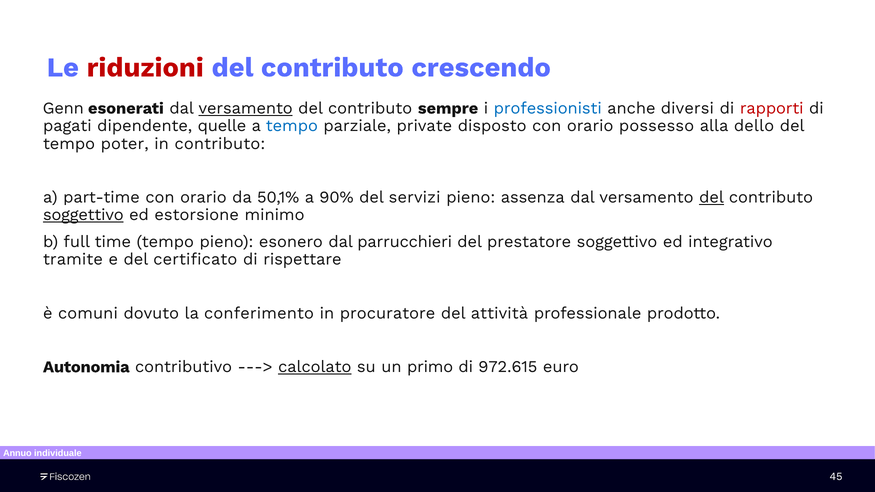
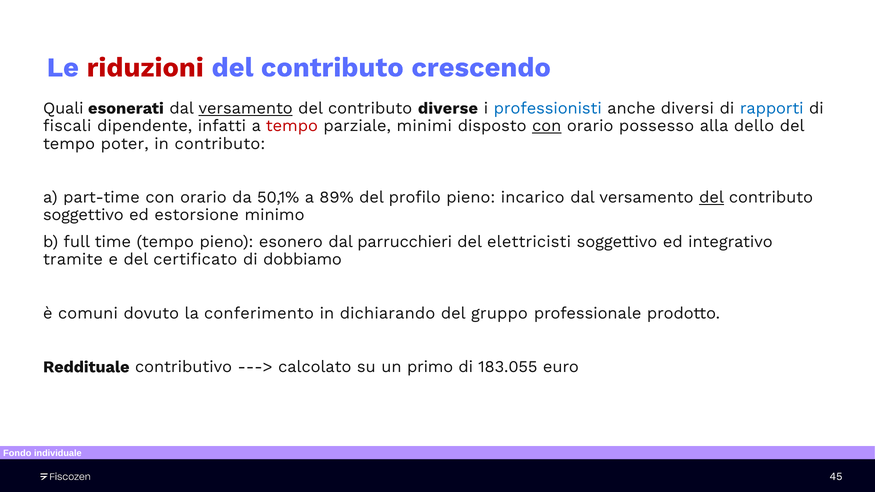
Genn: Genn -> Quali (63, 108)
sempre: sempre -> diverse (448, 108)
rapporti colour: red -> blue (772, 108)
pagati: pagati -> fiscali (67, 126)
quelle: quelle -> infatti (222, 126)
tempo colour: blue -> red (292, 126)
private: private -> minimi (424, 126)
con underline: none -> present (547, 126)
90%: 90% -> 89% (336, 197)
servizi: servizi -> profilo (415, 197)
assenza: assenza -> incarico (533, 197)
soggettivo underline: present -> none (83, 215)
prestatore: prestatore -> elettricisti (529, 242)
rispettare: rispettare -> dobbiamo (302, 260)
procuratore: procuratore -> dichiarando (388, 313)
attività: attività -> gruppo (499, 313)
Autonomia: Autonomia -> Reddituale (86, 367)
calcolato underline: present -> none (315, 367)
972.615: 972.615 -> 183.055 (508, 367)
Annuo: Annuo -> Fondo (17, 453)
